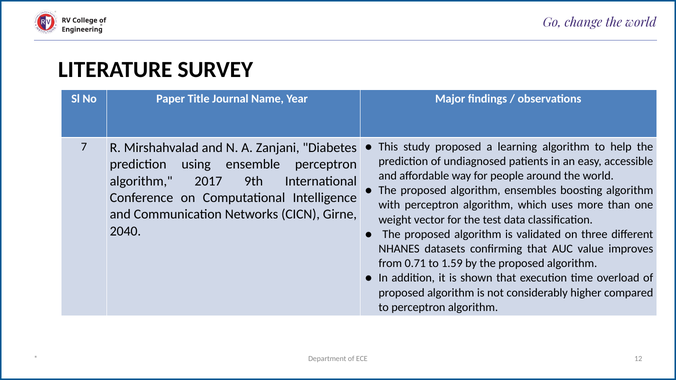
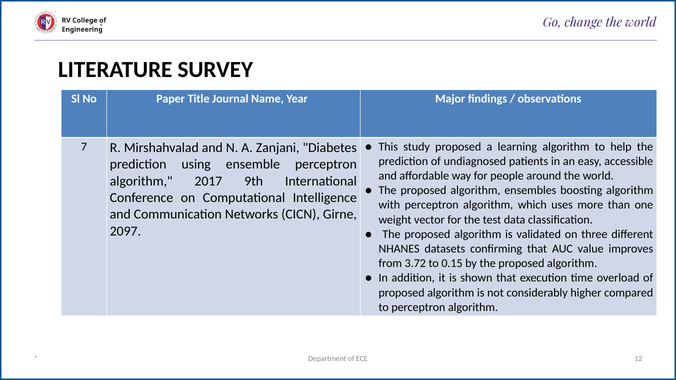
2040: 2040 -> 2097 (125, 231)
0.71: 0.71 -> 3.72 (415, 264)
1.59: 1.59 -> 0.15 (452, 264)
